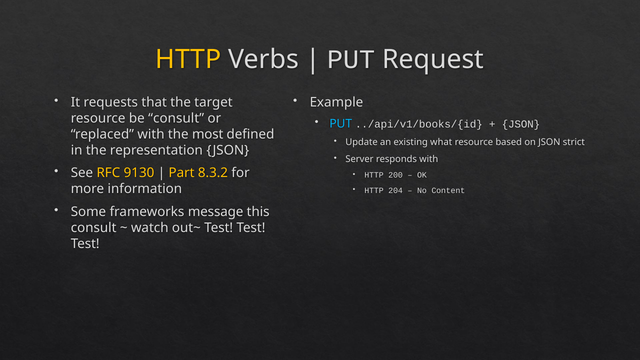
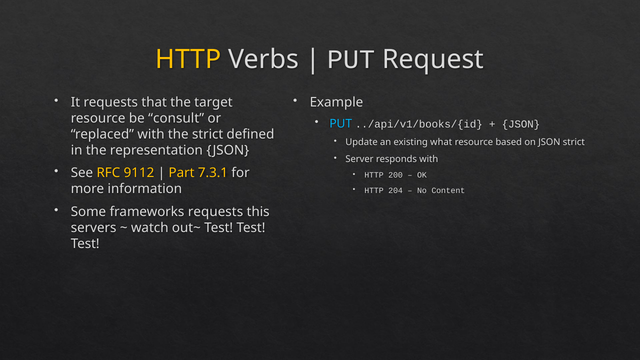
the most: most -> strict (208, 134)
9130: 9130 -> 9112 (139, 173)
8.3.2: 8.3.2 -> 7.3.1 (213, 173)
frameworks message: message -> requests (216, 212)
consult: consult -> servers (94, 228)
